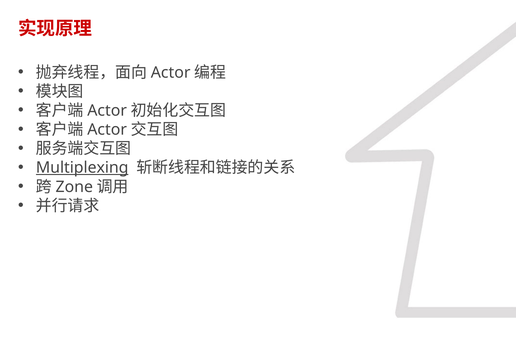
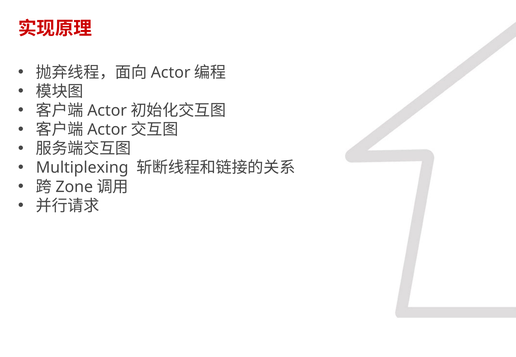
Multiplexing underline: present -> none (82, 168)
